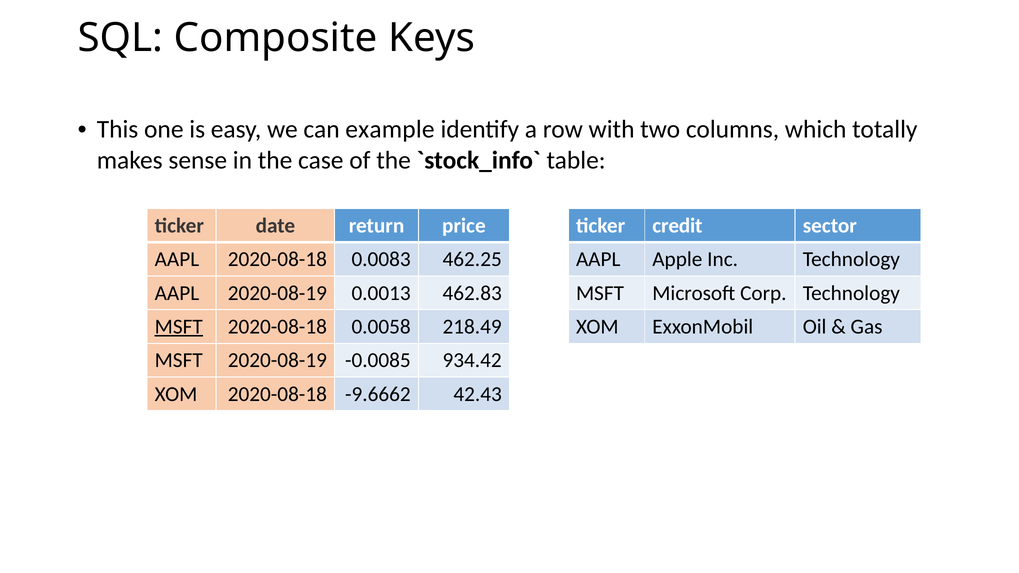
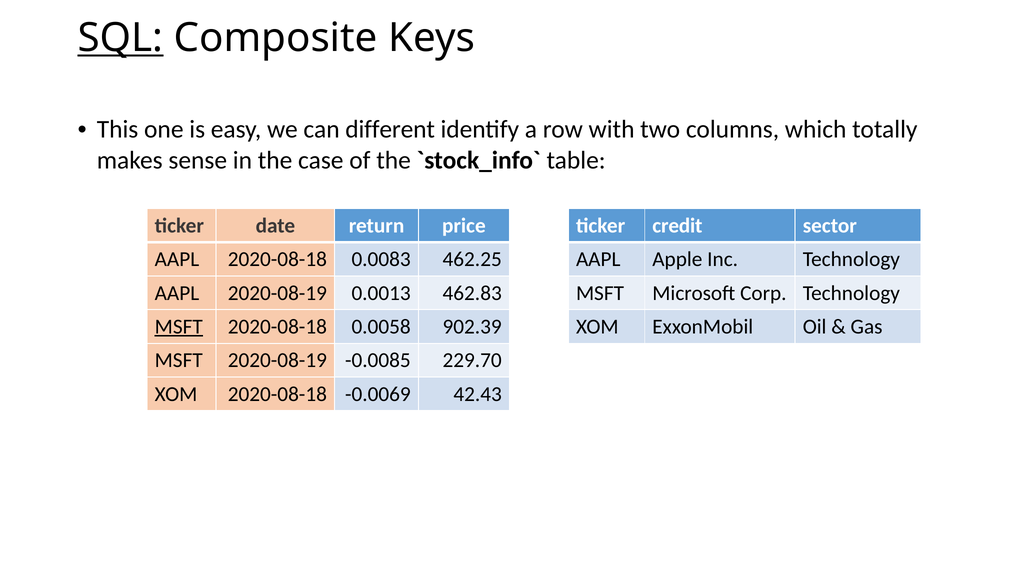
SQL underline: none -> present (120, 38)
example: example -> different (390, 129)
218.49: 218.49 -> 902.39 (472, 327)
934.42: 934.42 -> 229.70 (472, 360)
-9.6662: -9.6662 -> -0.0069 (378, 394)
